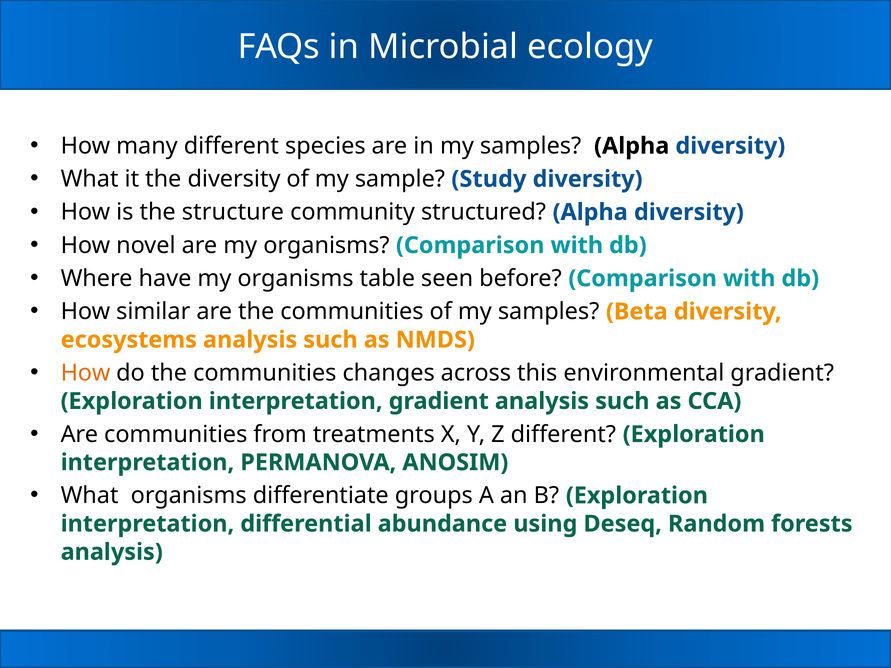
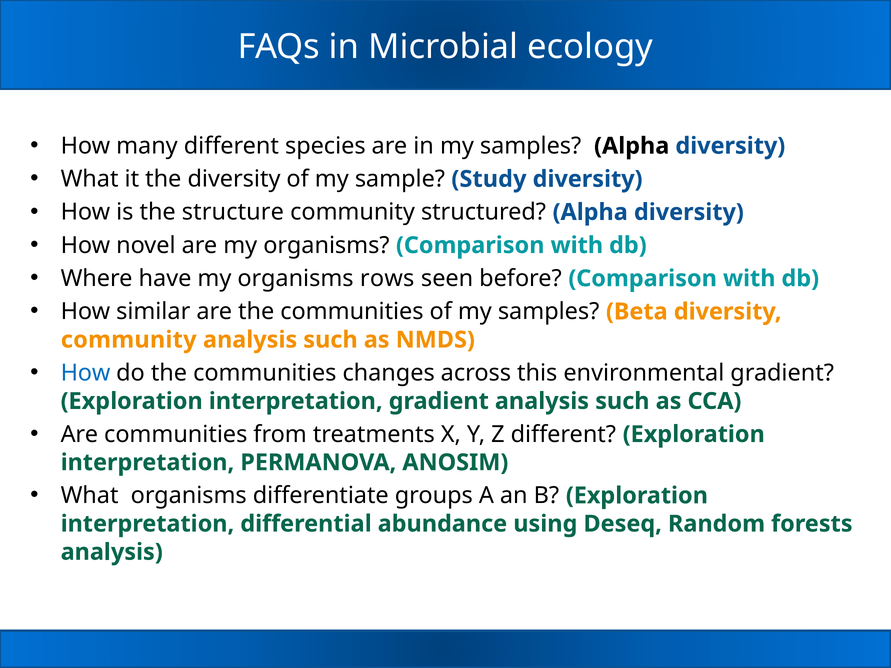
table: table -> rows (387, 279)
ecosystems: ecosystems -> community (129, 340)
How colour: orange -> blue (86, 373)
